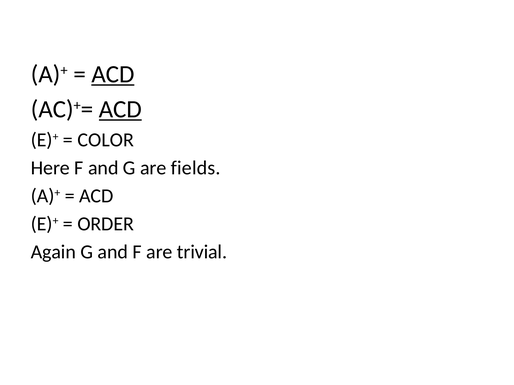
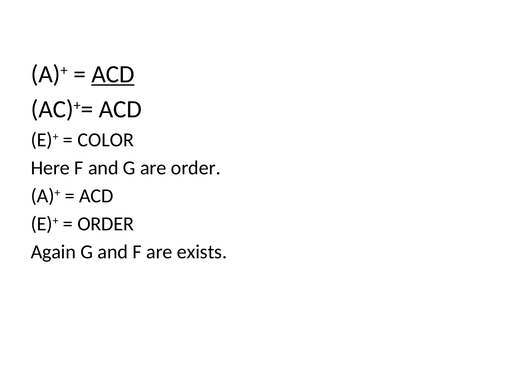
ACD underline: present -> none (120, 109)
are fields: fields -> order (196, 168)
trivial: trivial -> exists (202, 252)
